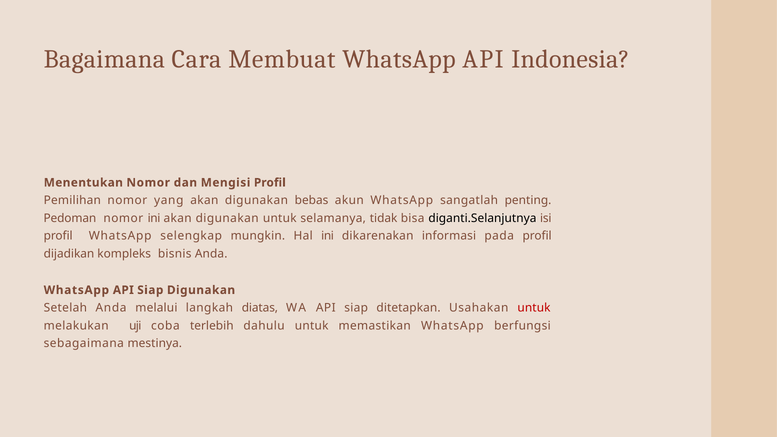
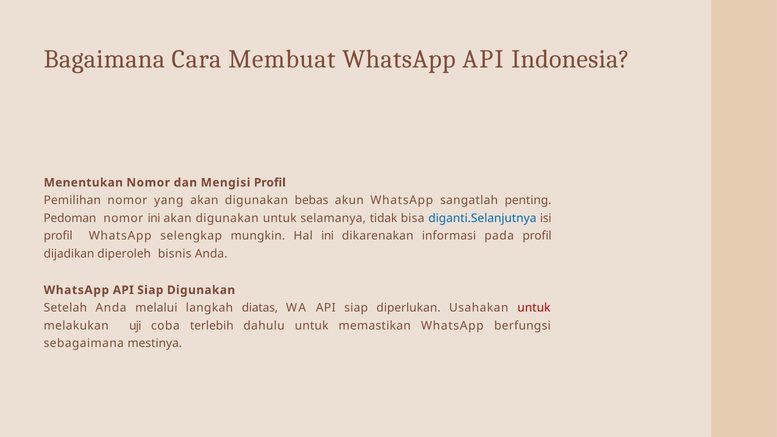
diganti.Selanjutnya colour: black -> blue (482, 218)
kompleks: kompleks -> diperoleh (124, 254)
ditetapkan: ditetapkan -> diperlukan (409, 308)
